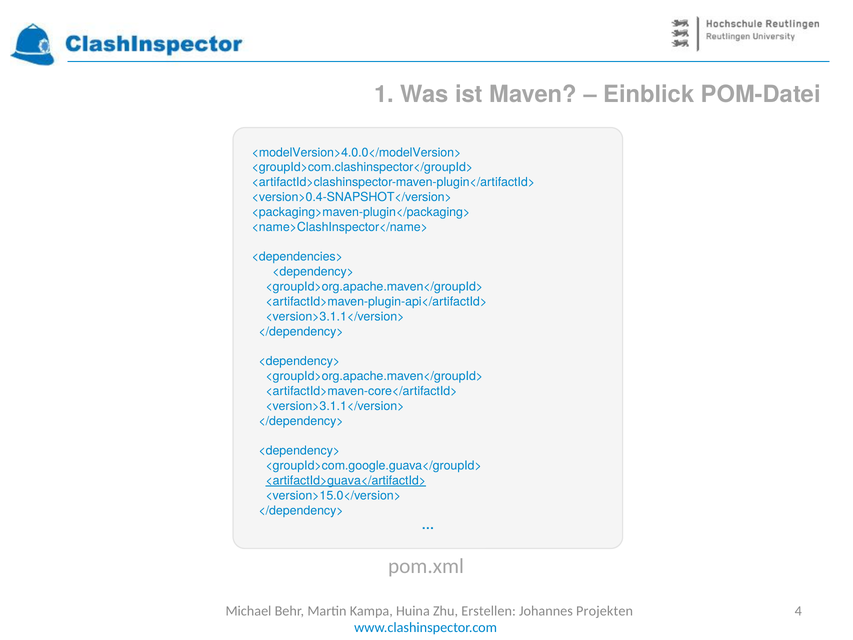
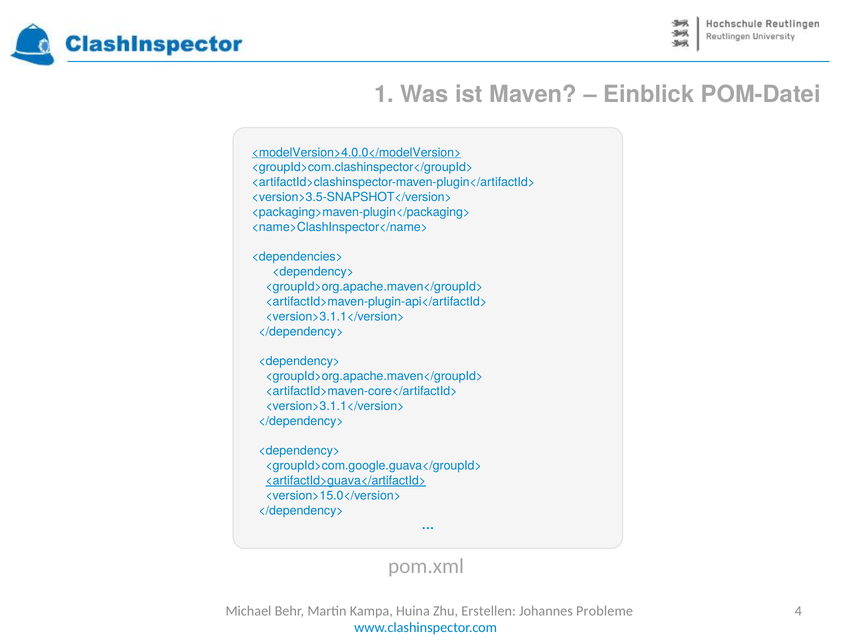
<modelVersion>4.0.0</modelVersion> underline: none -> present (356, 152)
<version>0.4-SNAPSHOT</version>: <version>0.4-SNAPSHOT</version> -> <version>3.5-SNAPSHOT</version> (352, 197)
Projekten: Projekten -> Probleme (605, 611)
